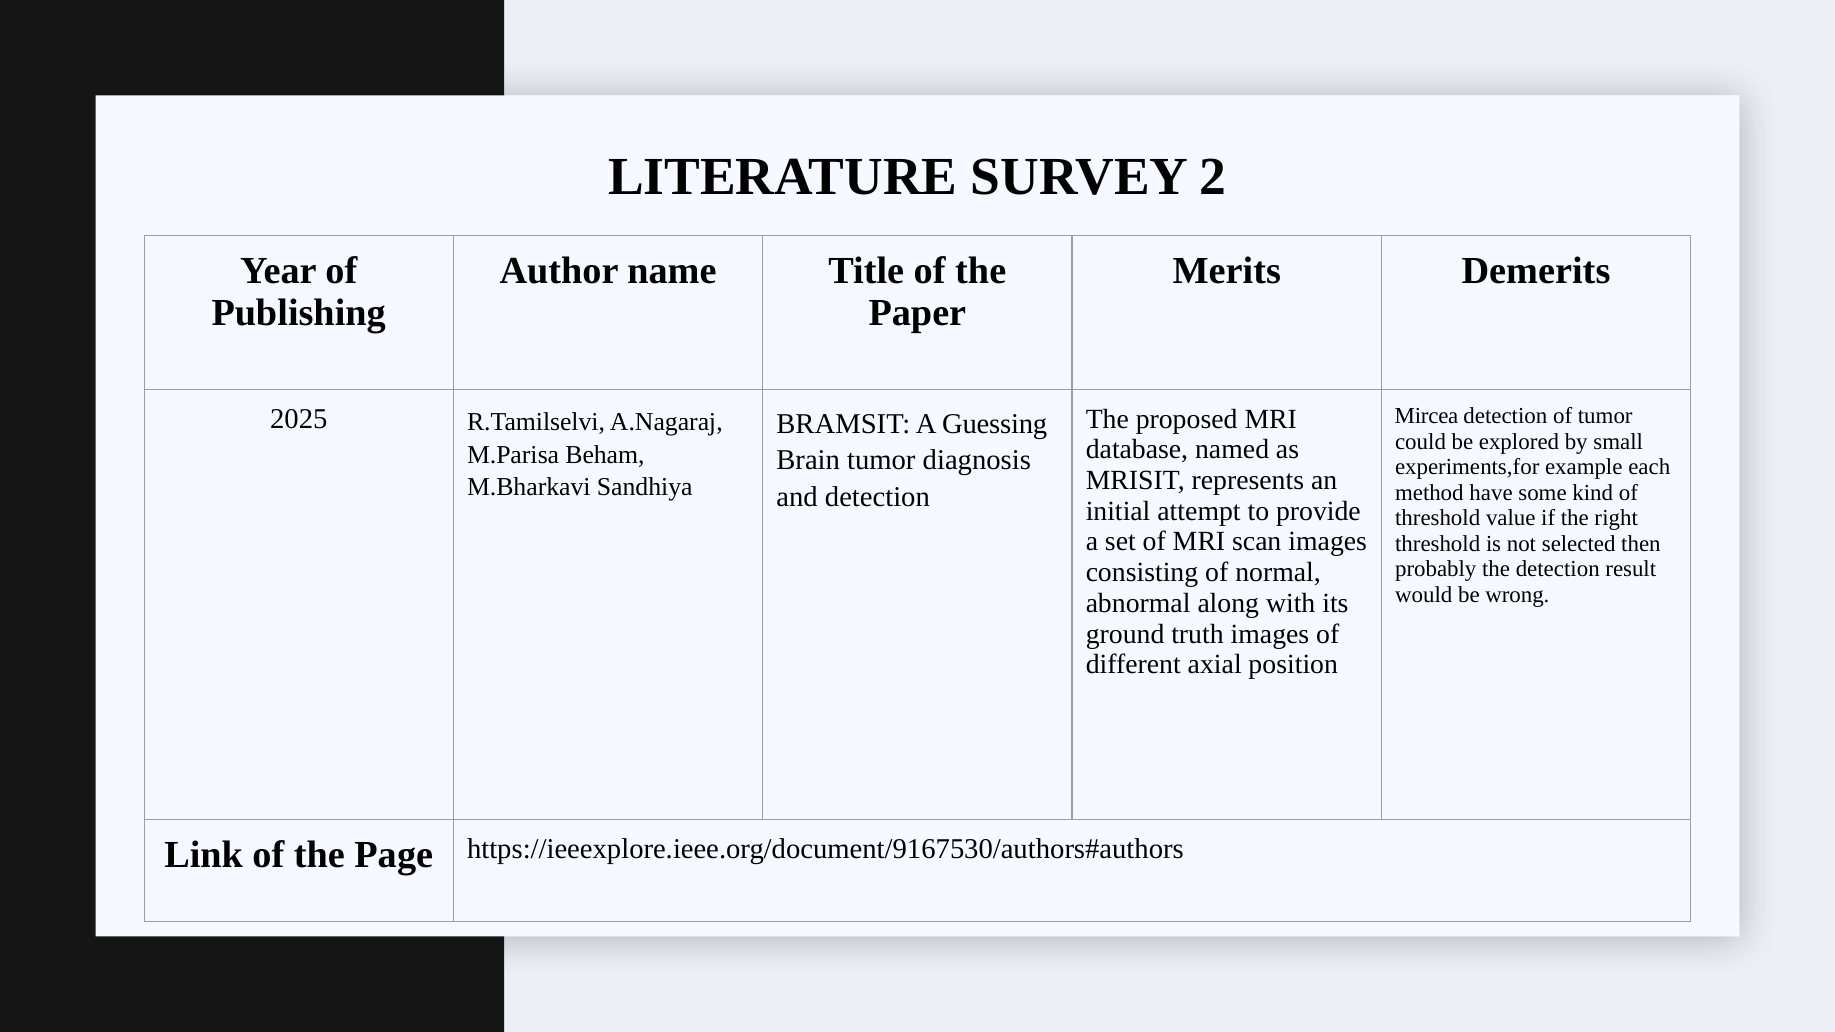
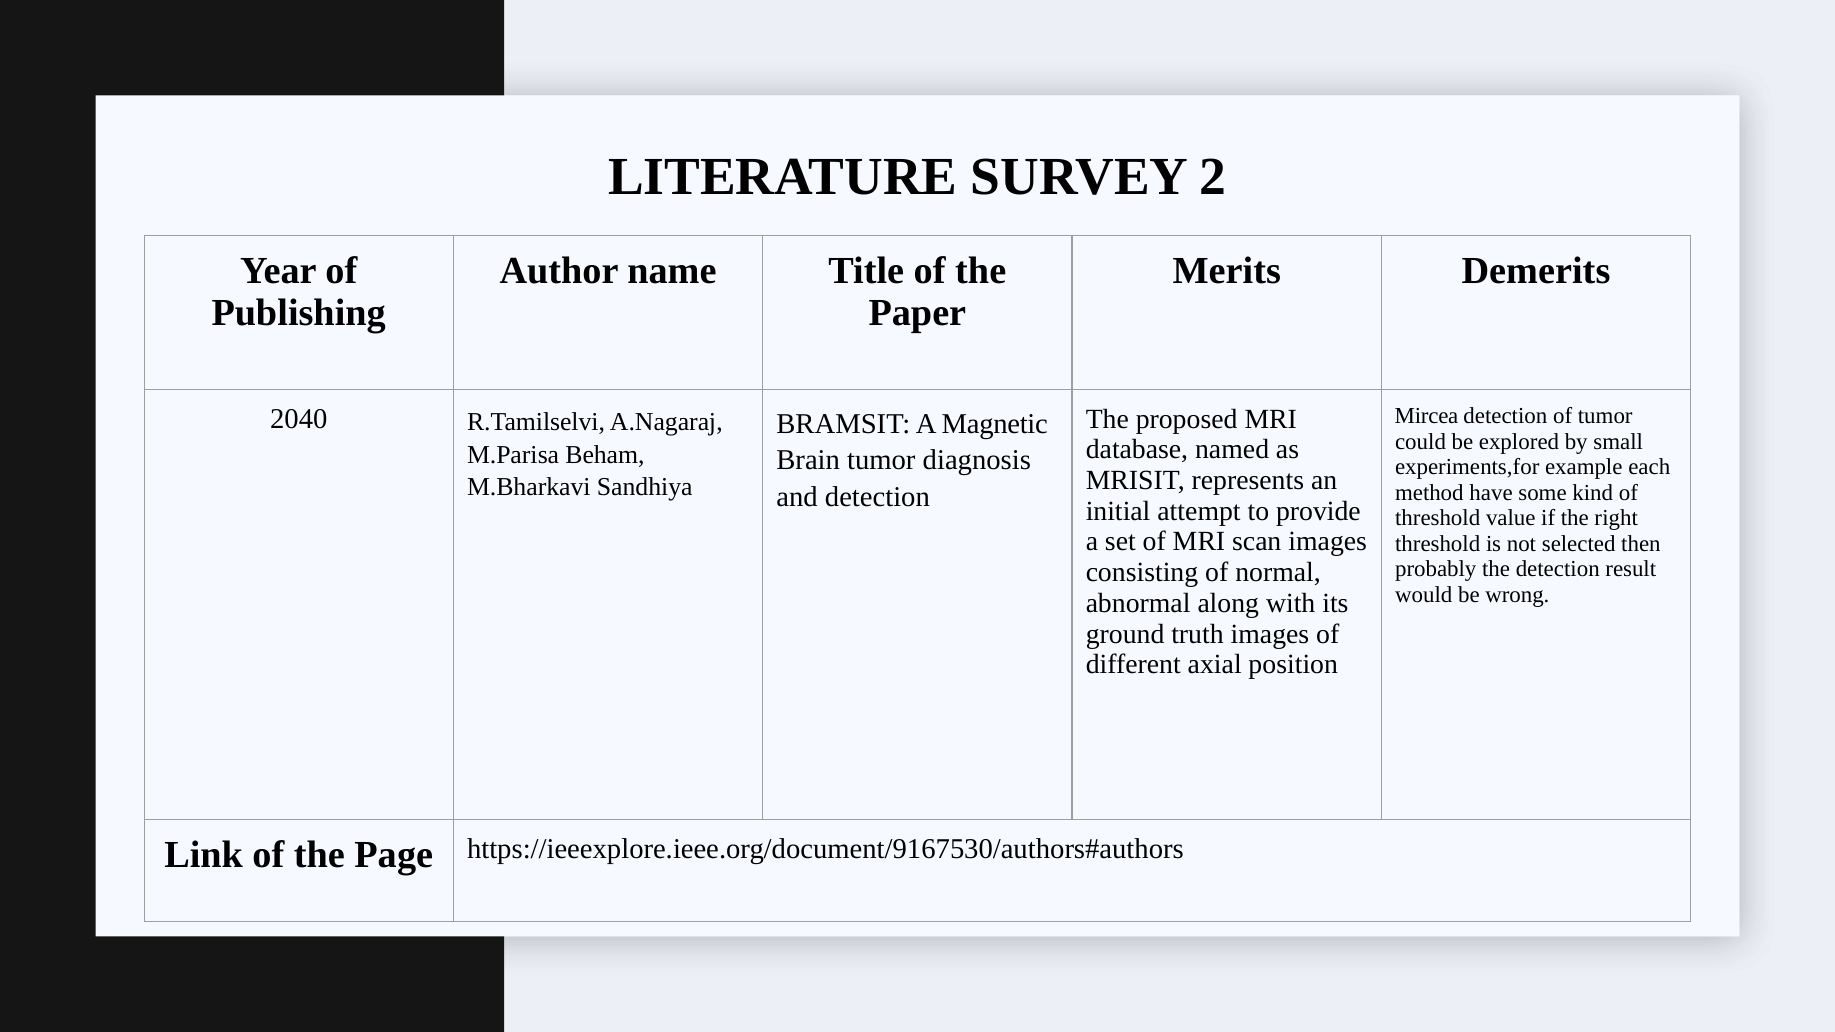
2025: 2025 -> 2040 (299, 419)
Guessing: Guessing -> Magnetic (995, 424)
